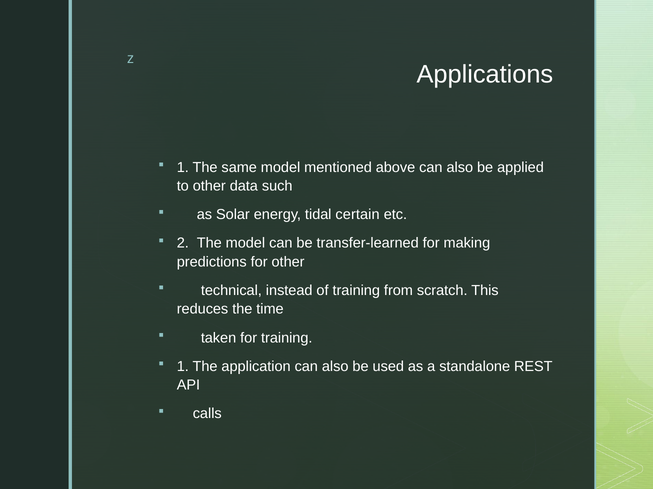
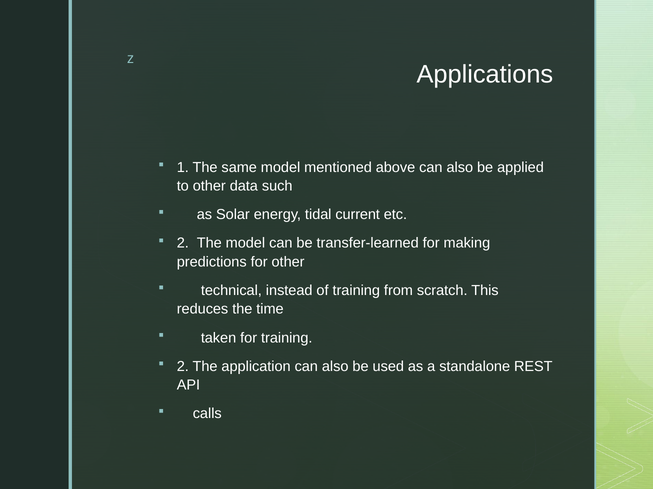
certain: certain -> current (358, 215)
1: 1 -> 2 (183, 367)
